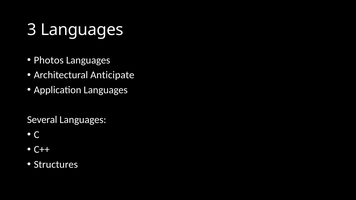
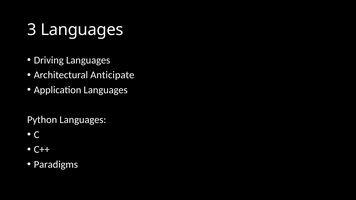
Photos: Photos -> Driving (49, 60)
Several: Several -> Python (42, 120)
Structures: Structures -> Paradigms (56, 165)
